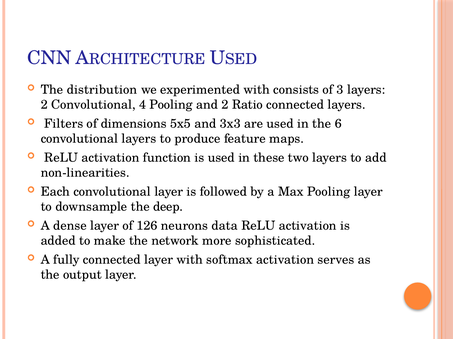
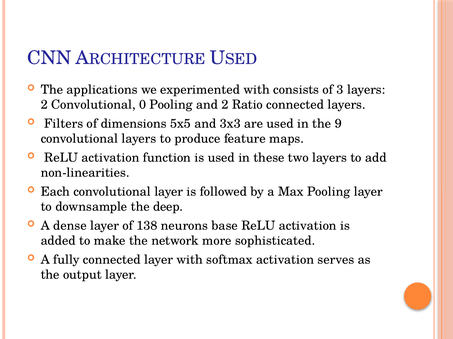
distribution: distribution -> applications (102, 90)
4: 4 -> 0 (143, 105)
6: 6 -> 9 (338, 124)
126: 126 -> 138 (147, 226)
data: data -> base (225, 226)
